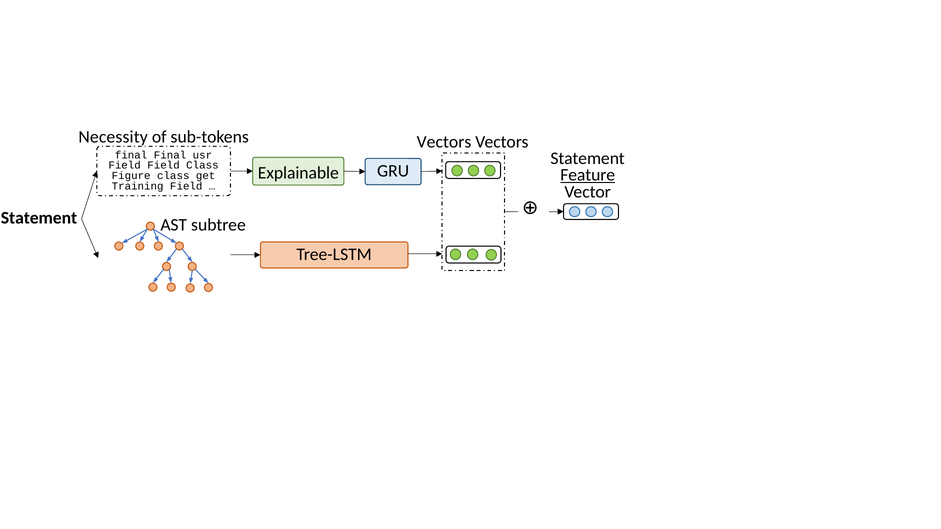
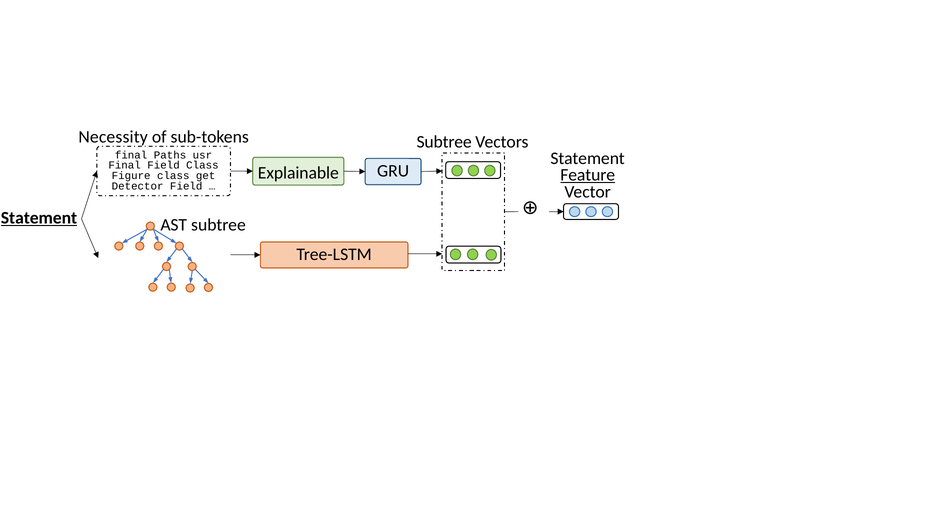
Vectors: Vectors -> Subtree (444, 142)
final Final: Final -> Paths (170, 155)
Field: Field -> Final (125, 165)
Training: Training -> Detector (138, 186)
Statement underline: none -> present (39, 218)
